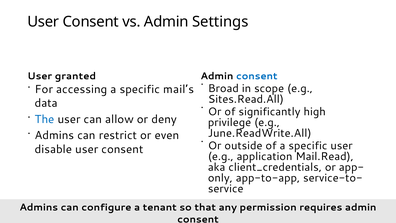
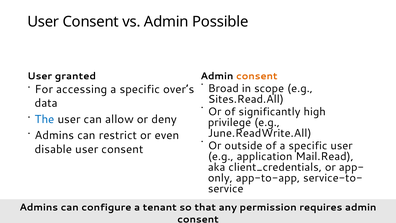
Settings: Settings -> Possible (220, 22)
consent colour: blue -> orange (257, 76)
mail’s: mail’s -> over’s (179, 89)
